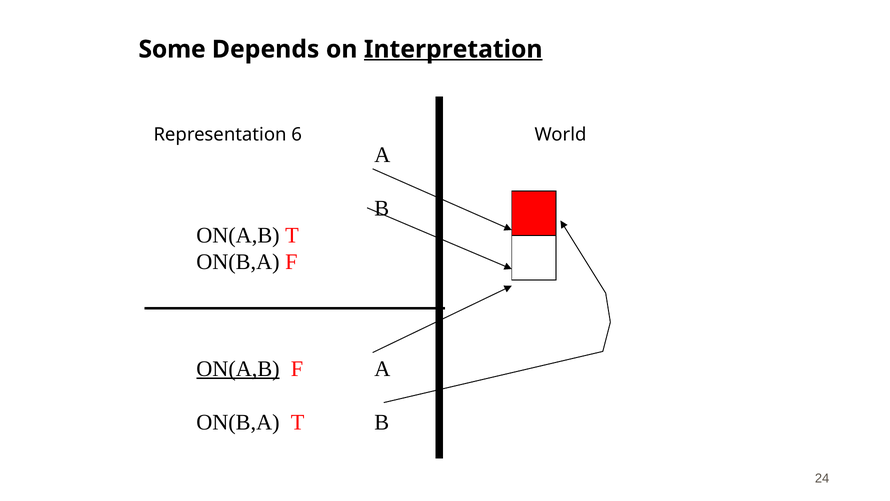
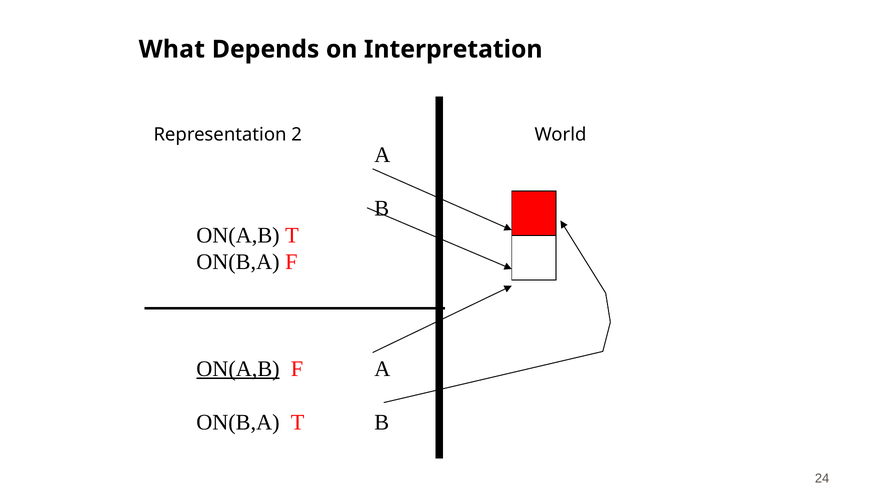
Some: Some -> What (172, 49)
Interpretation underline: present -> none (453, 49)
6: 6 -> 2 (297, 135)
